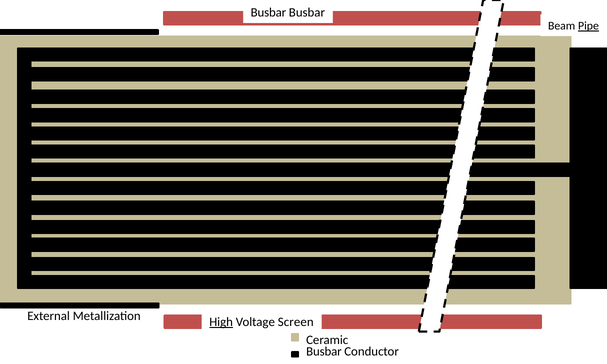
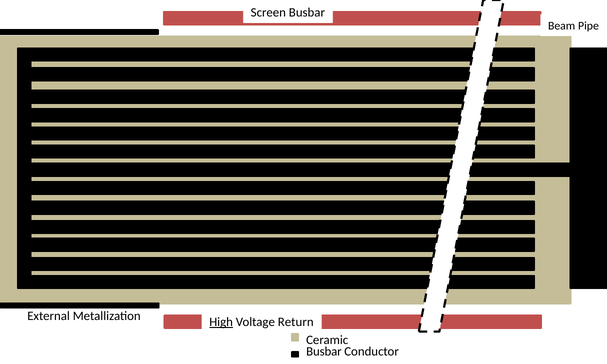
Busbar: Busbar -> Screen (268, 12)
Pipe underline: present -> none (588, 26)
Screen: Screen -> Return (296, 322)
